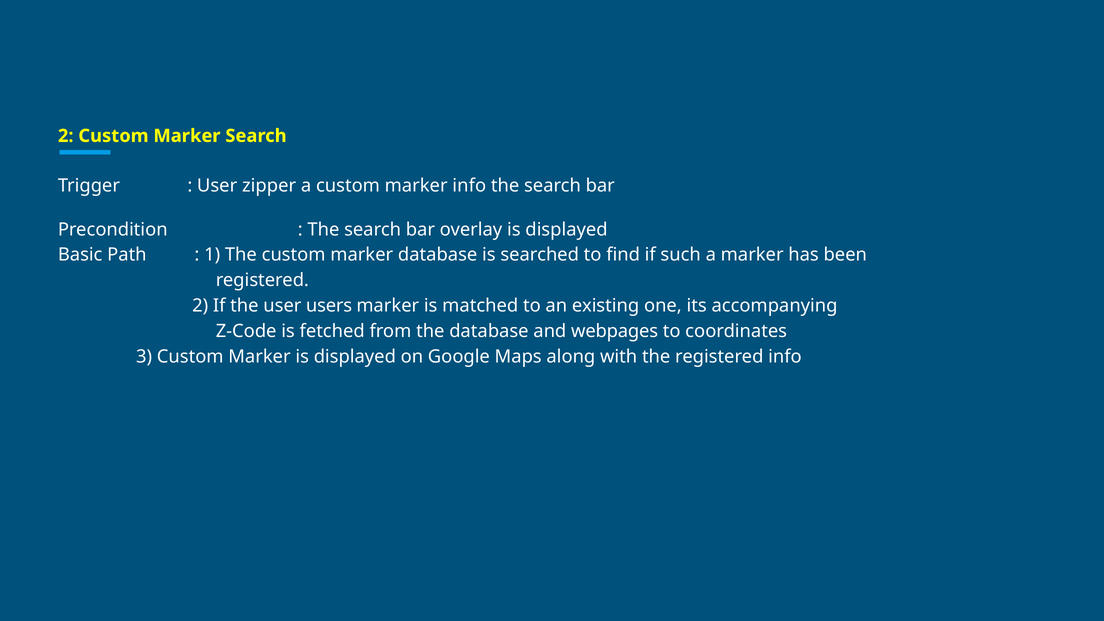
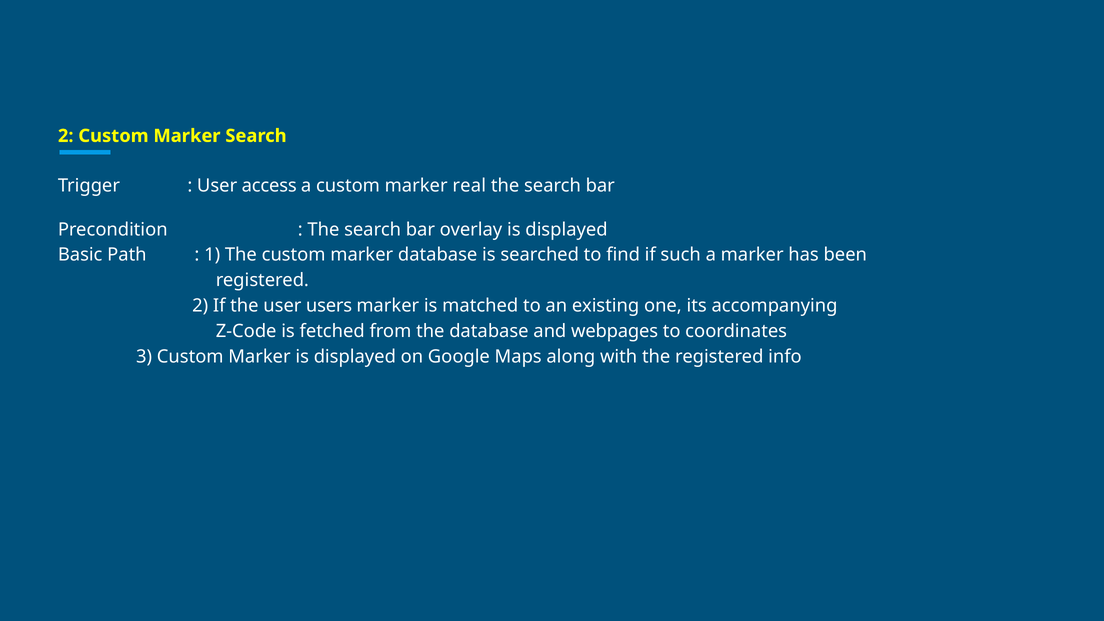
zipper: zipper -> access (269, 186)
marker info: info -> real (469, 186)
